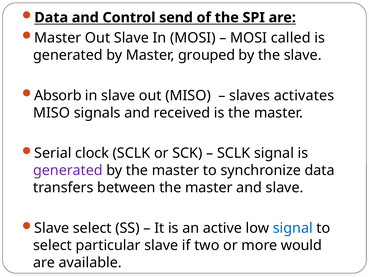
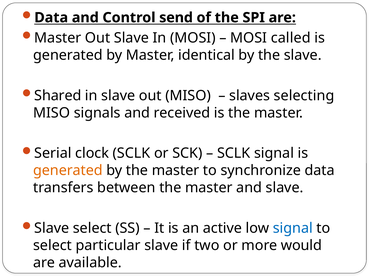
grouped: grouped -> identical (207, 55)
Absorb: Absorb -> Shared (58, 95)
activates: activates -> selecting (304, 95)
generated colour: purple -> orange (68, 170)
